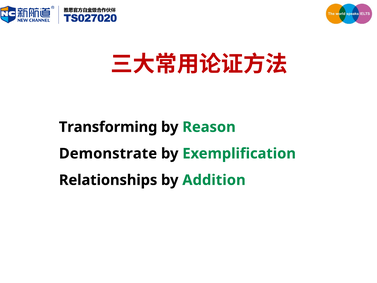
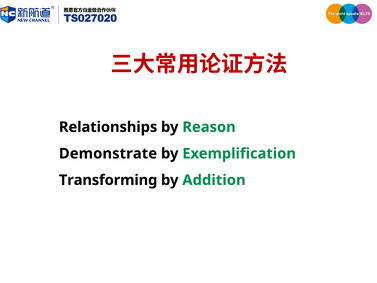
Transforming: Transforming -> Relationships (108, 127)
Relationships: Relationships -> Transforming (108, 180)
